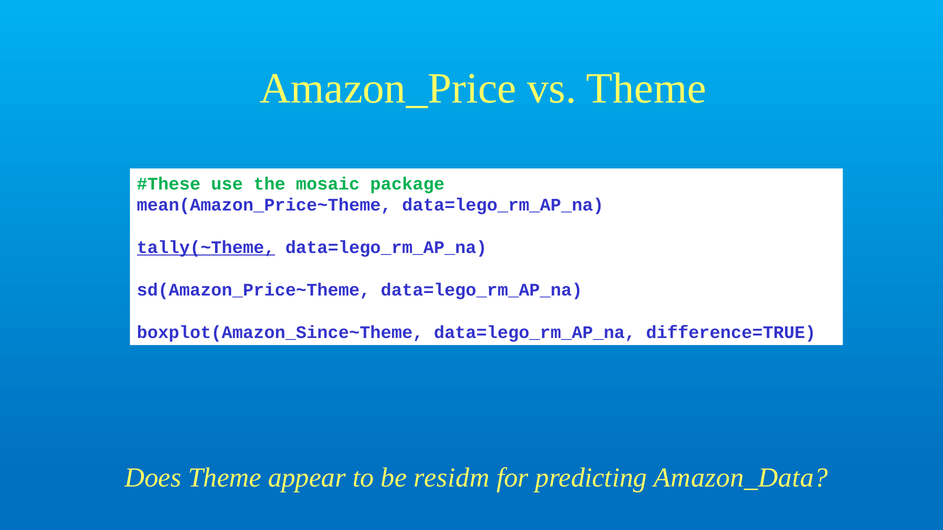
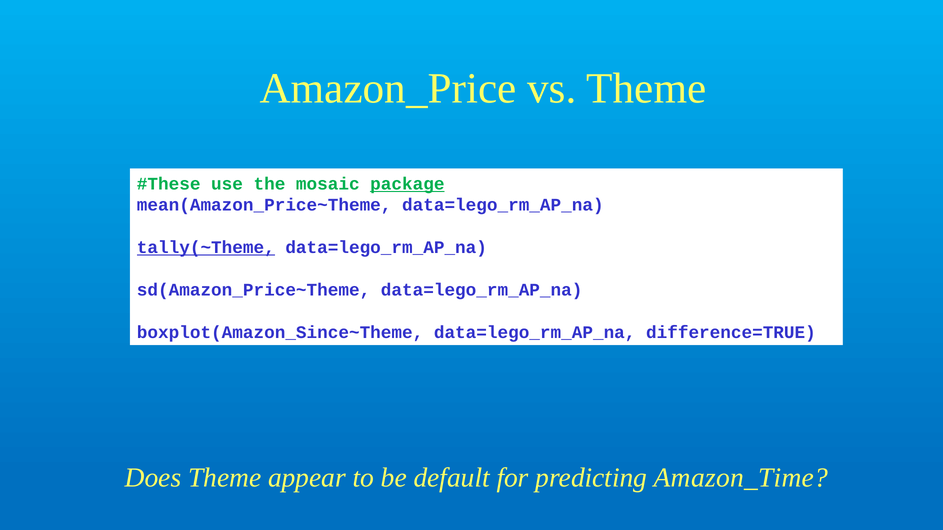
package underline: none -> present (407, 184)
residm: residm -> default (452, 478)
Amazon_Data: Amazon_Data -> Amazon_Time (741, 478)
